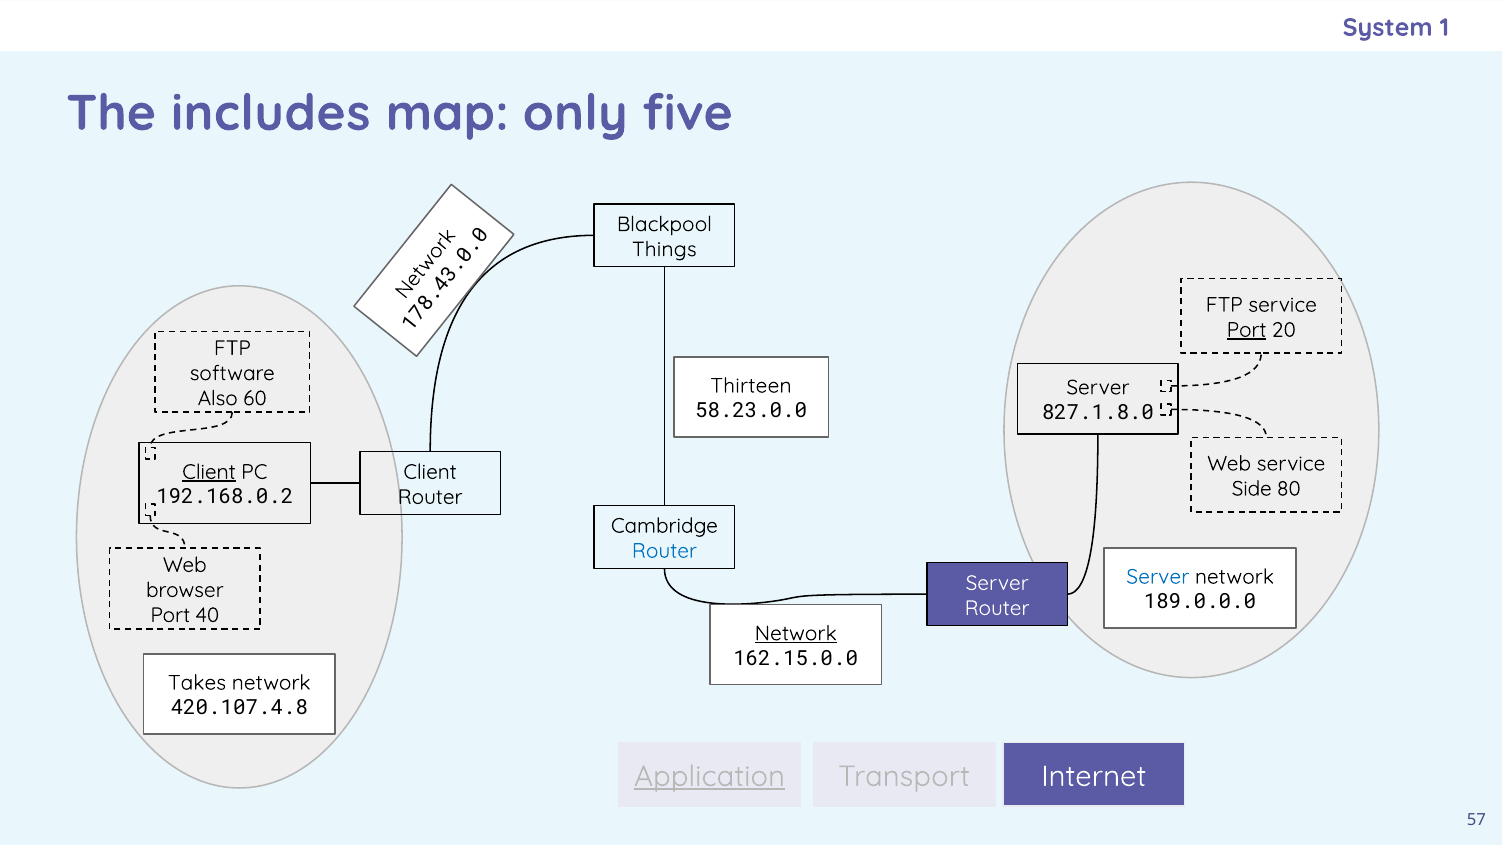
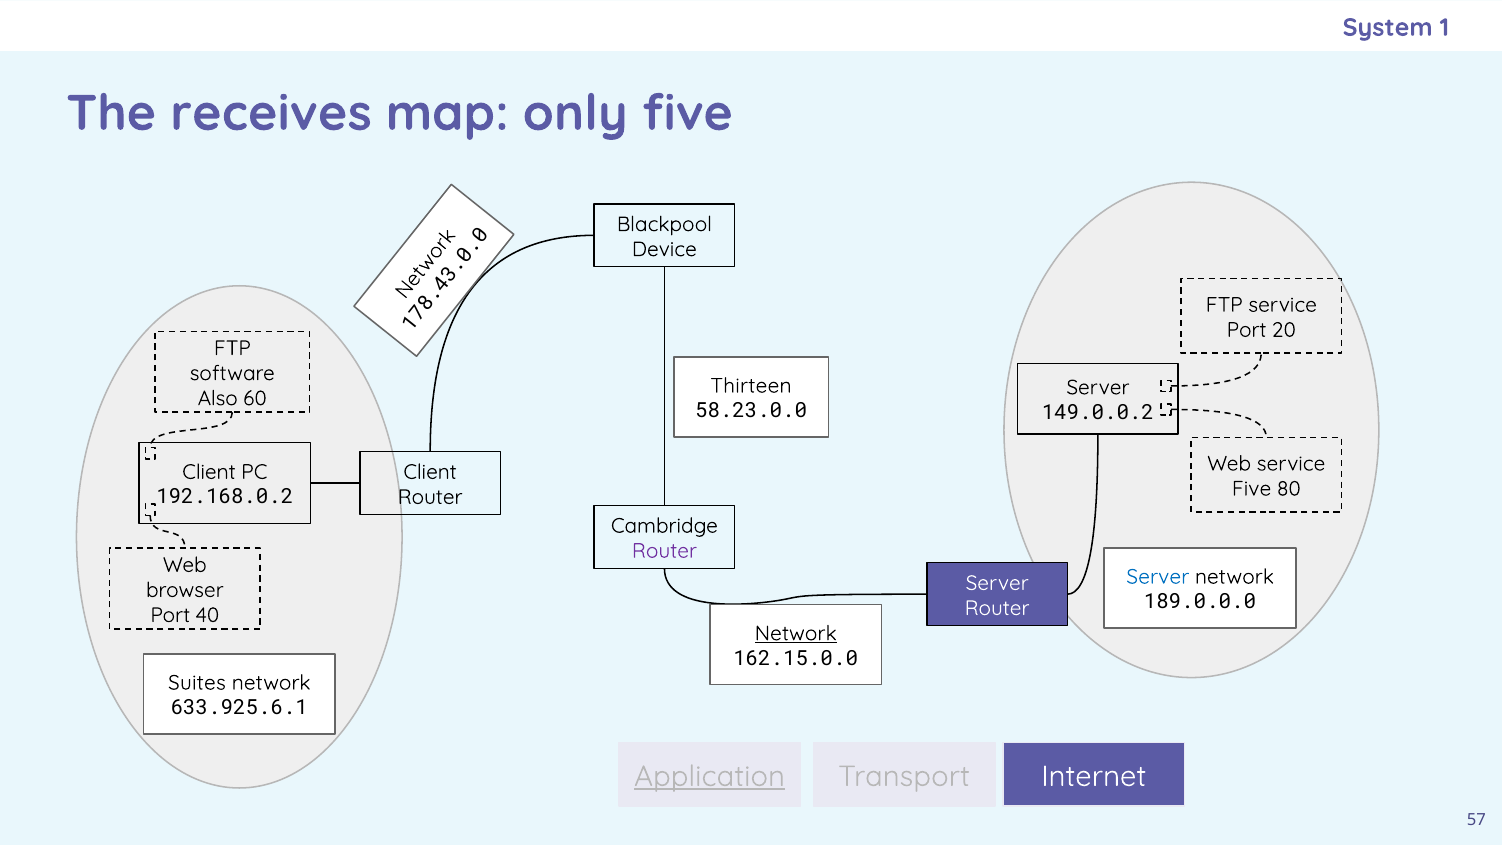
includes: includes -> receives (271, 113)
Things: Things -> Device (664, 249)
Port underline: present -> none (1247, 330)
827.1.8.0: 827.1.8.0 -> 149.0.0.2 (1098, 412)
Client underline: present -> none (209, 472)
Side: Side -> Five (1252, 489)
Router colour: blue -> purple (664, 551)
Takes: Takes -> Suites (197, 683)
420.107.4.8: 420.107.4.8 -> 633.925.6.1 (239, 708)
